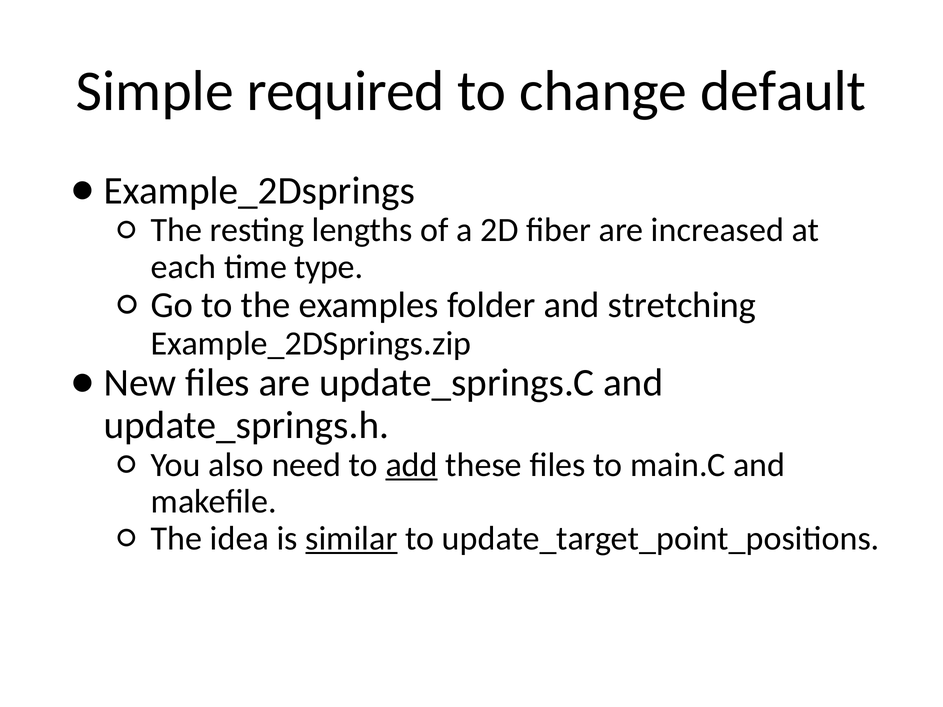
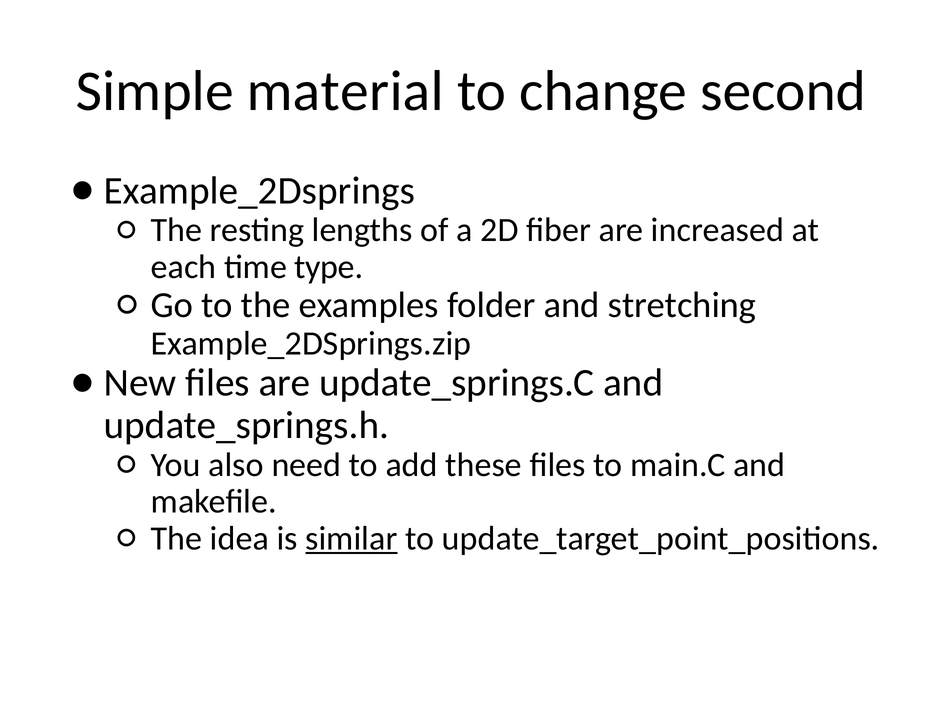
required: required -> material (345, 91)
default: default -> second (783, 91)
add underline: present -> none (412, 465)
